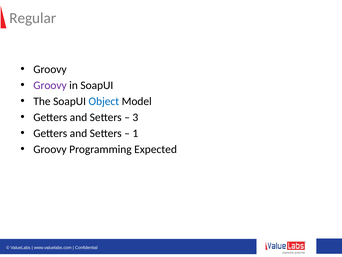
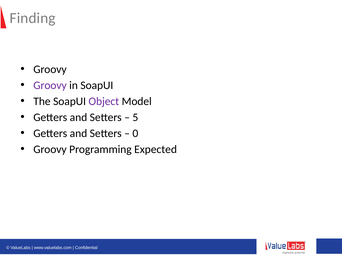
Regular: Regular -> Finding (33, 18)
Object colour: blue -> purple (104, 101)
3: 3 -> 5 (135, 117)
1: 1 -> 0 (135, 133)
